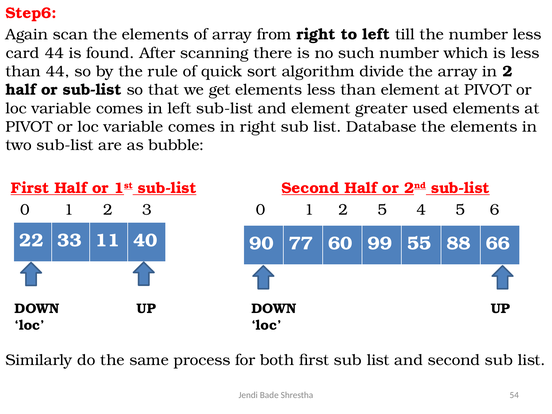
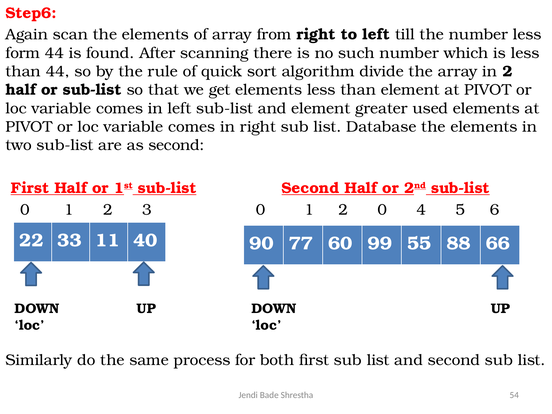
card: card -> form (23, 53)
as bubble: bubble -> second (176, 145)
2 5: 5 -> 0 (382, 210)
